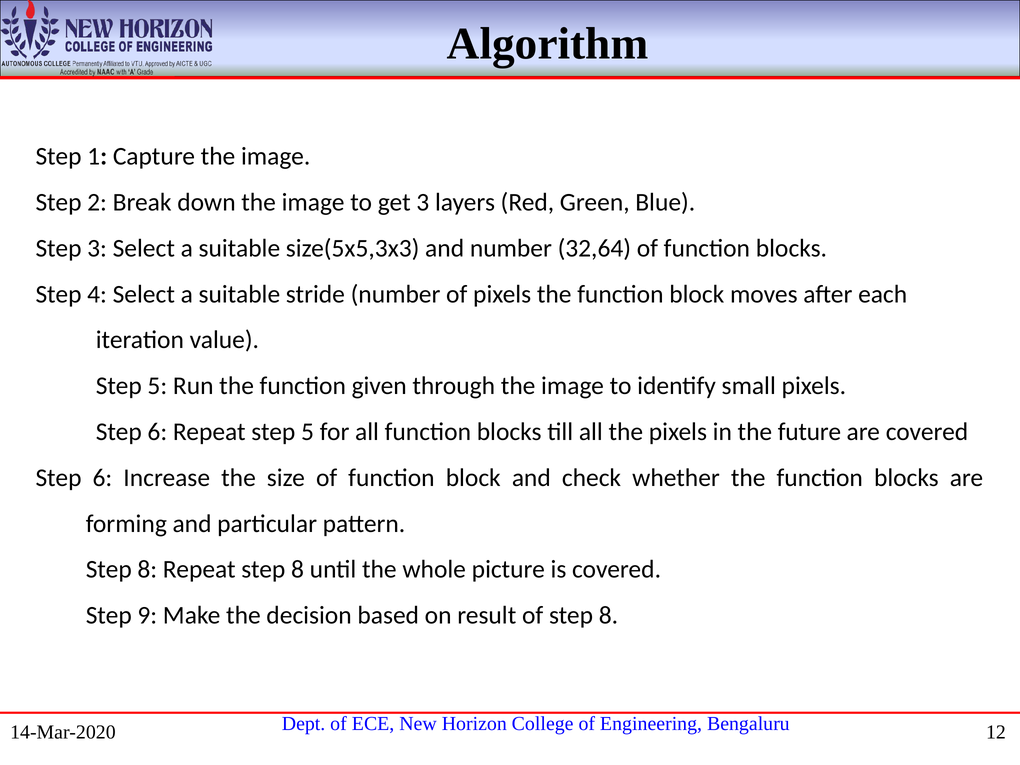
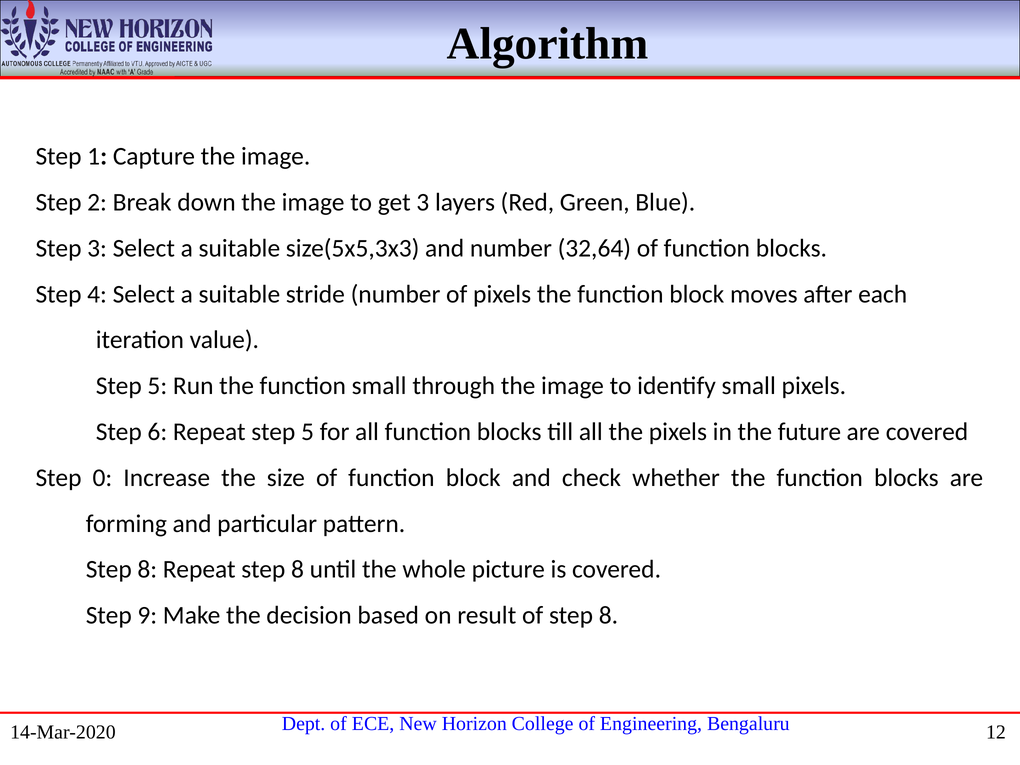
function given: given -> small (379, 386)
6: 6 -> 0 (102, 478)
